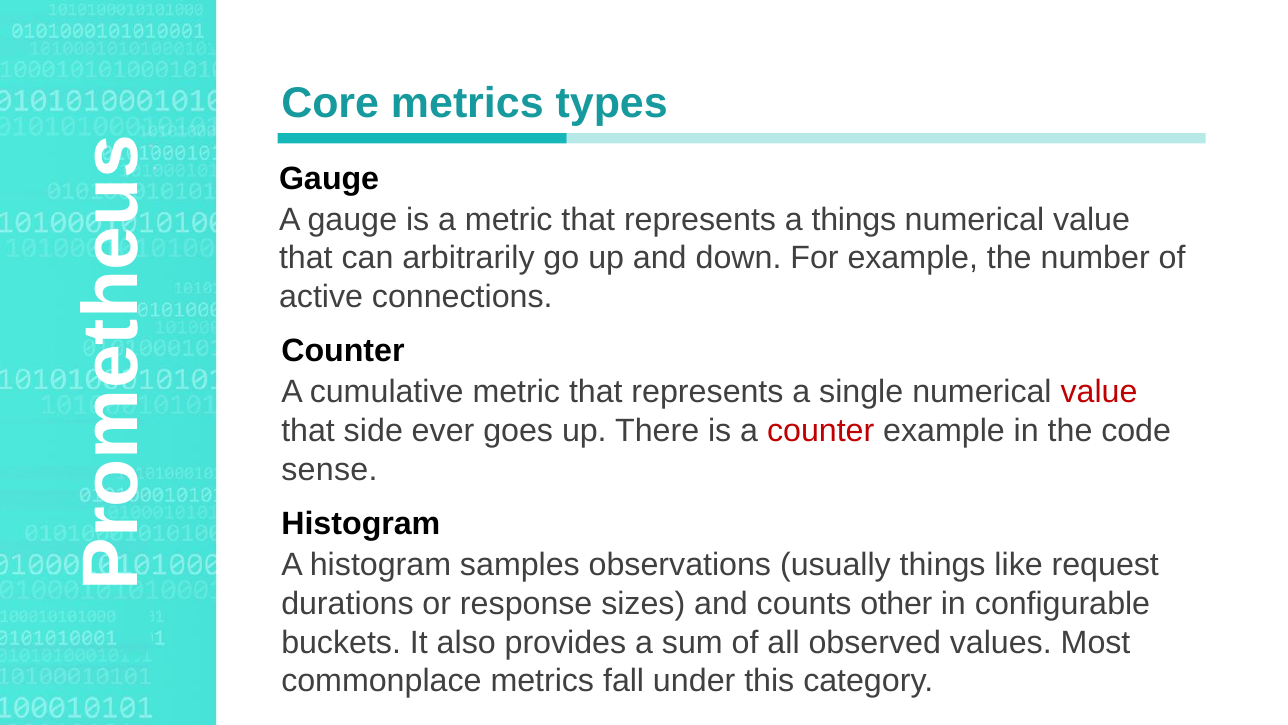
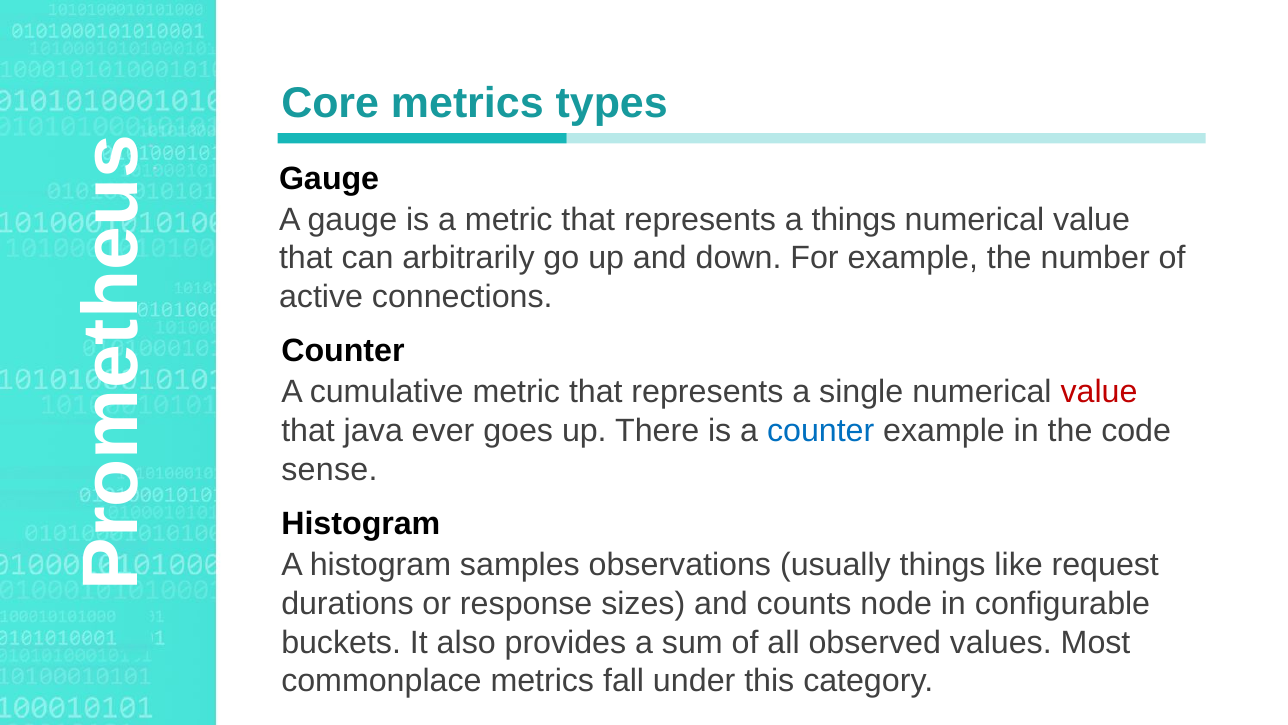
side: side -> java (373, 431)
counter colour: red -> blue (821, 431)
other: other -> node (896, 603)
